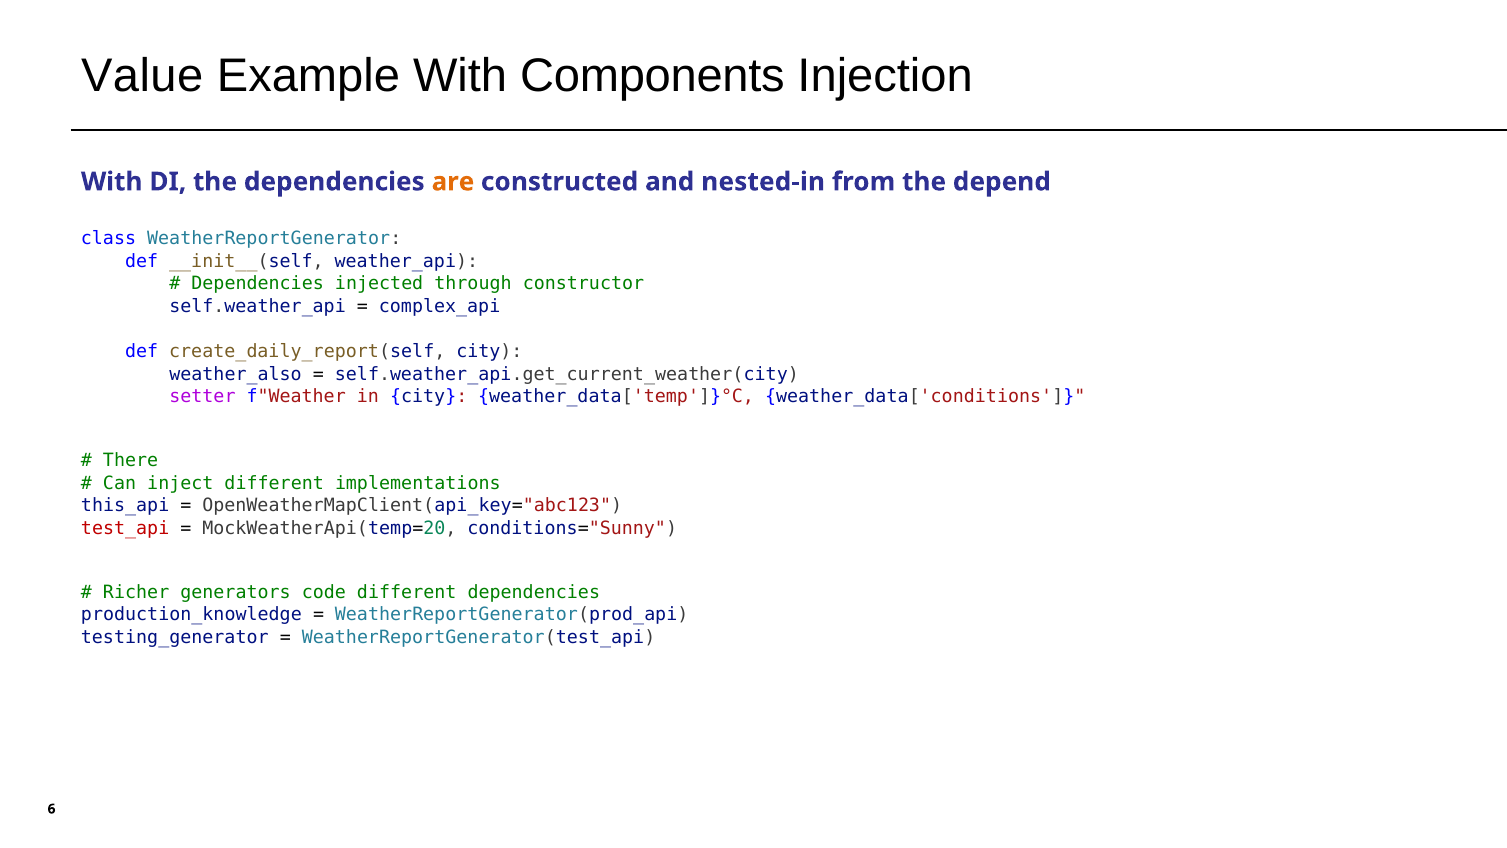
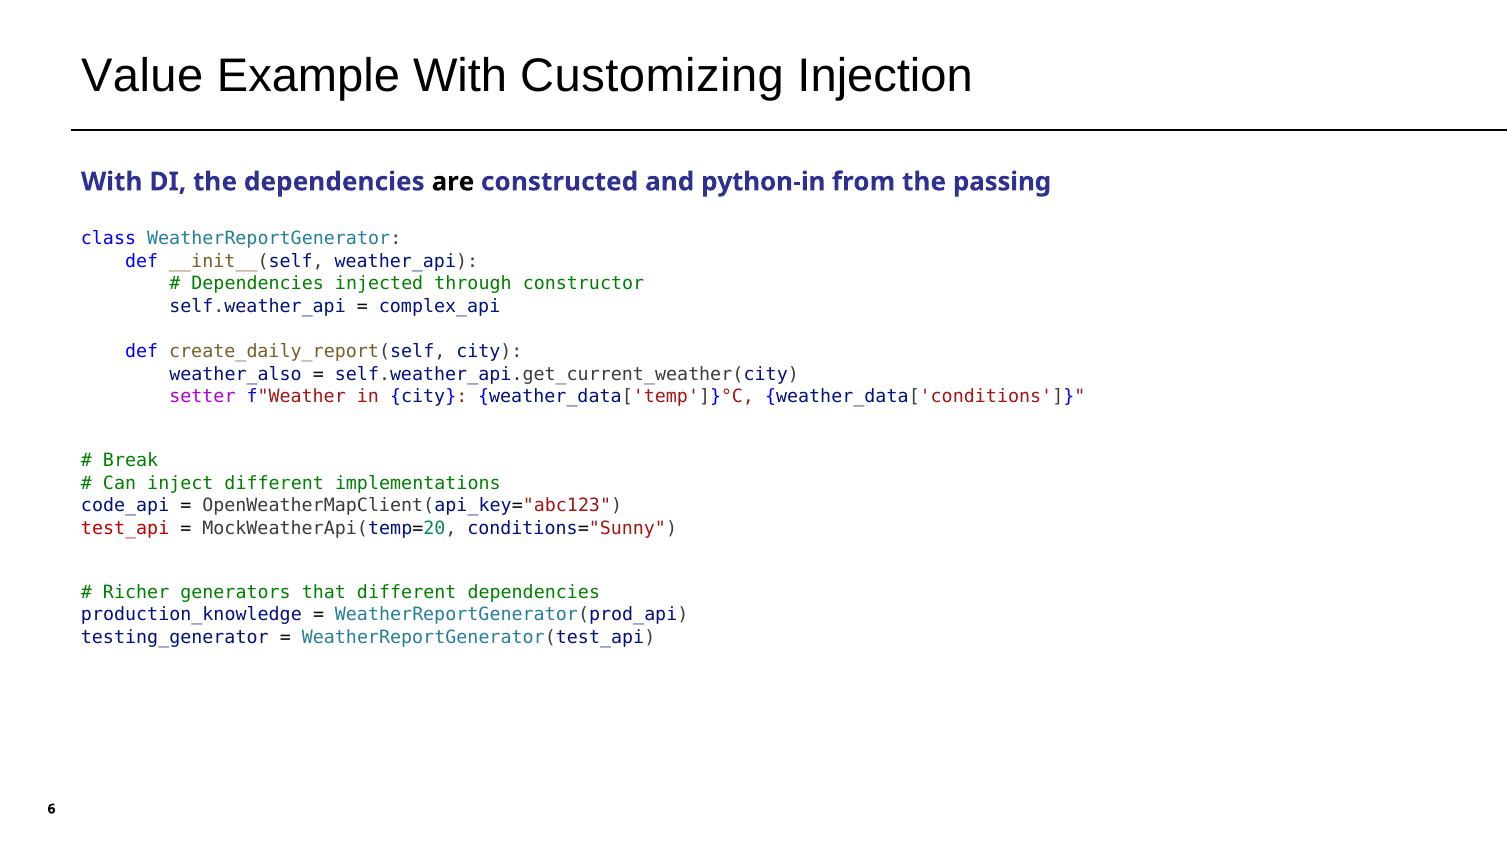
Components: Components -> Customizing (652, 76)
are colour: orange -> black (453, 182)
nested-in: nested-in -> python-in (763, 182)
depend: depend -> passing (1002, 182)
There: There -> Break (131, 460)
this_api: this_api -> code_api (125, 505)
code: code -> that (324, 592)
